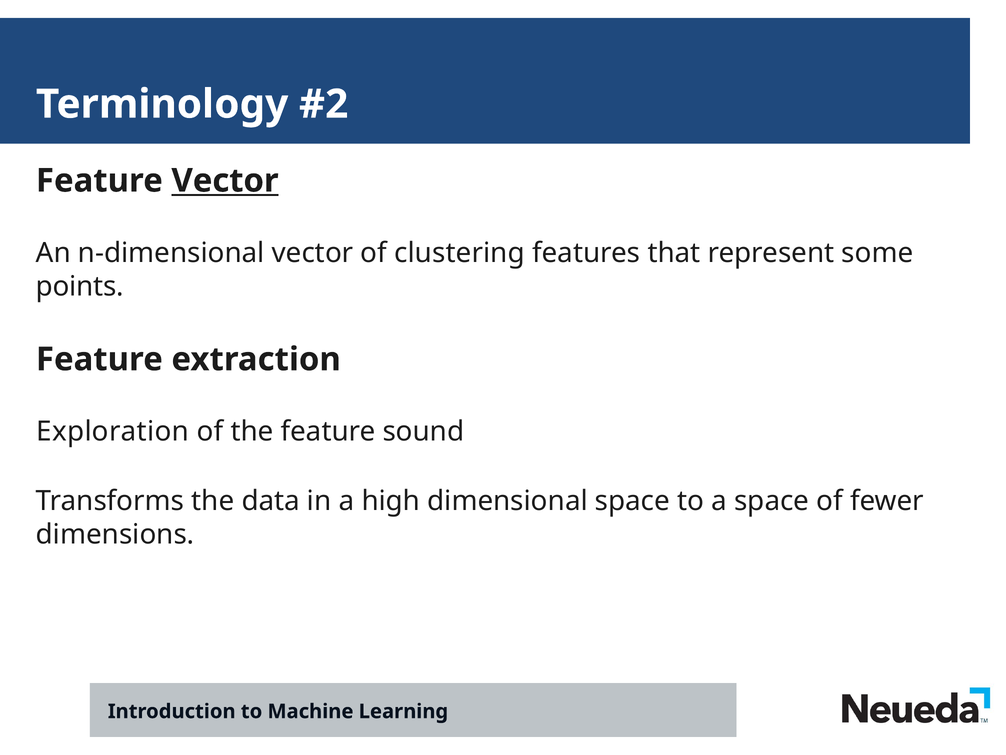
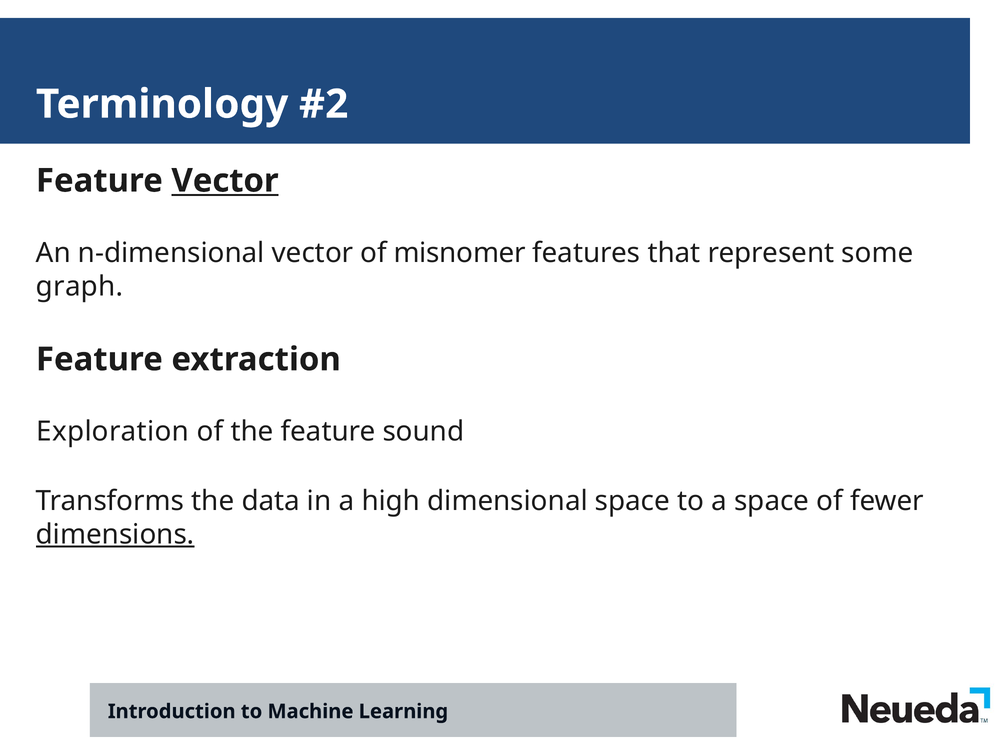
clustering: clustering -> misnomer (460, 253)
points: points -> graph (80, 286)
dimensions underline: none -> present (115, 534)
